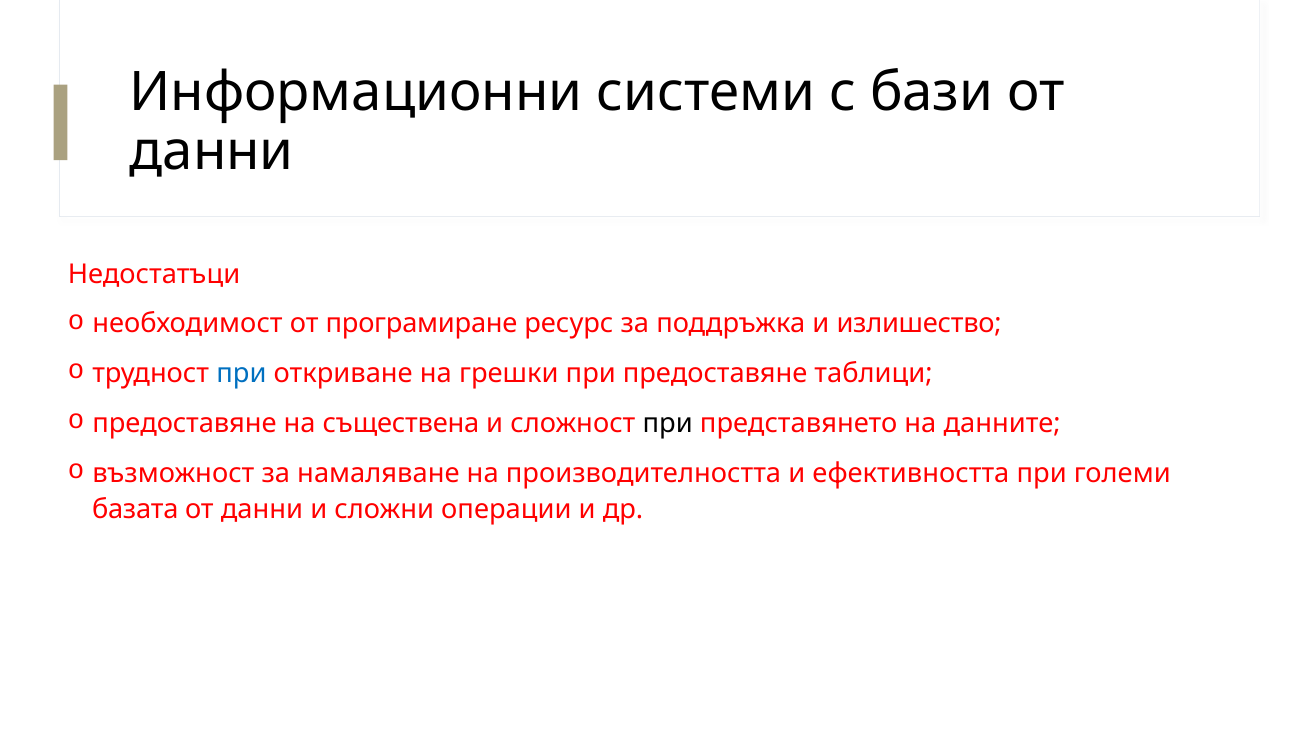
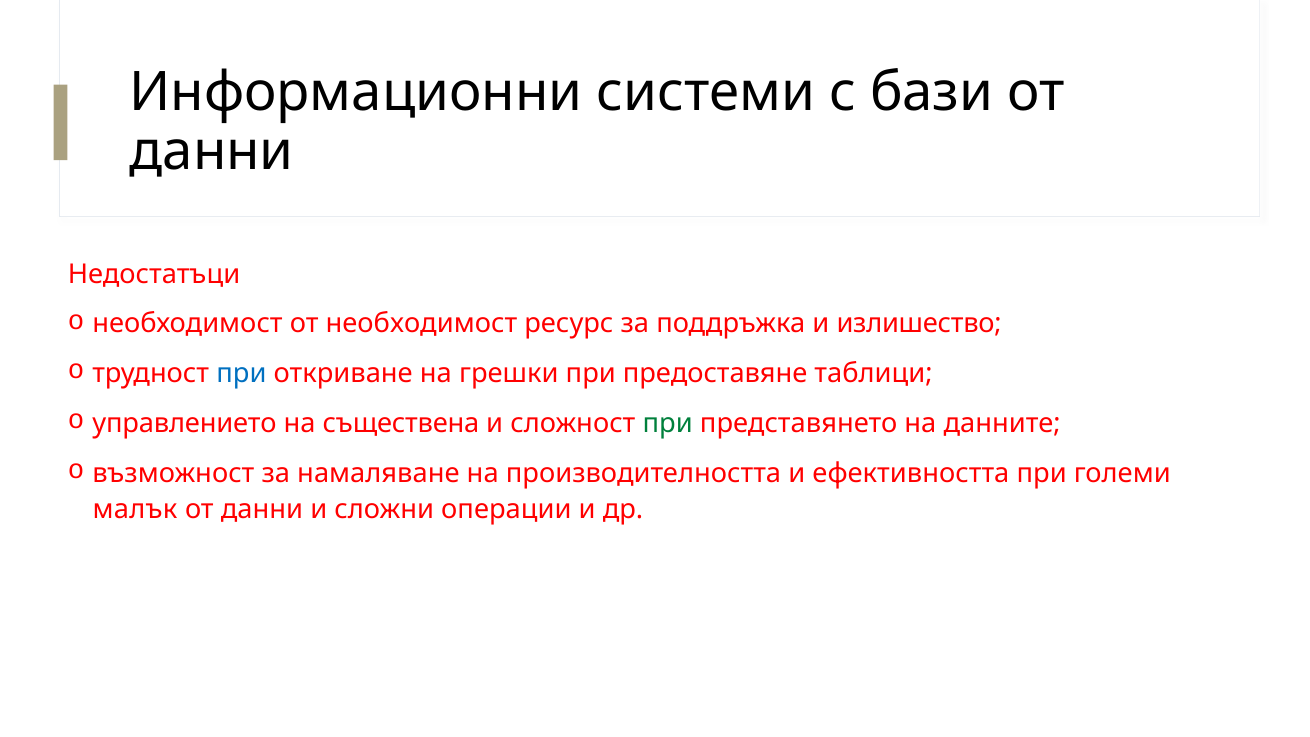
от програмиране: програмиране -> необходимост (421, 324)
предоставяне: предоставяне -> управлението (185, 423)
при colour: black -> green (668, 423)
базата: базата -> малък (135, 509)
